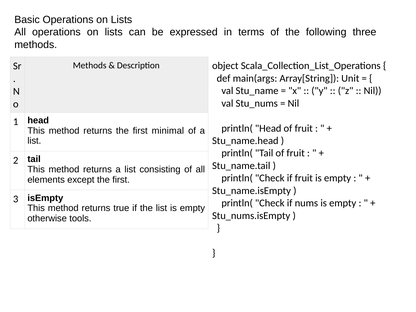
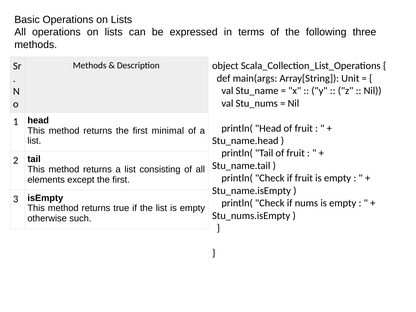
tools: tools -> such (80, 219)
